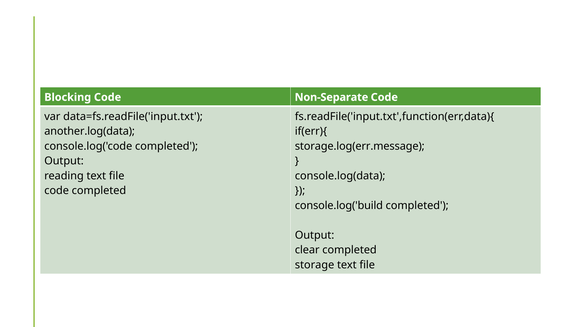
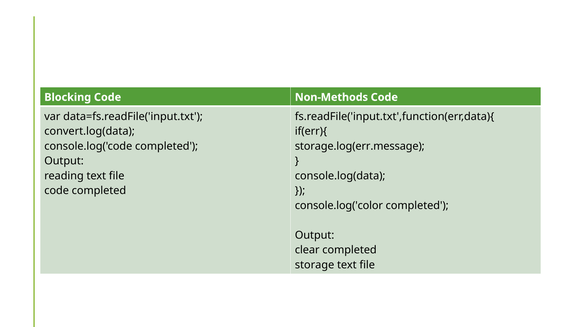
Non-Separate: Non-Separate -> Non-Methods (331, 97)
another.log(data: another.log(data -> convert.log(data (90, 131)
console.log('build: console.log('build -> console.log('color (339, 205)
